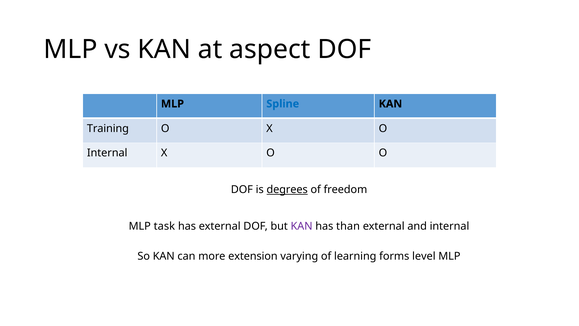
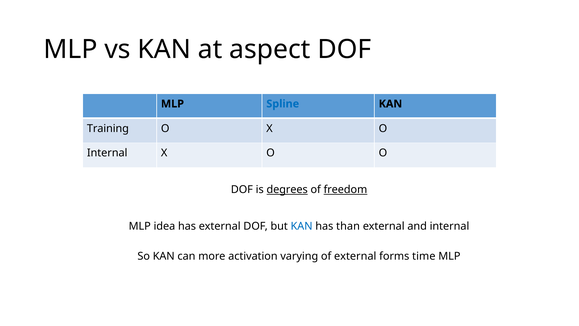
freedom underline: none -> present (345, 189)
task: task -> idea (164, 226)
KAN colour: purple -> blue (302, 226)
extension: extension -> activation (253, 256)
of learning: learning -> external (355, 256)
level: level -> time (424, 256)
